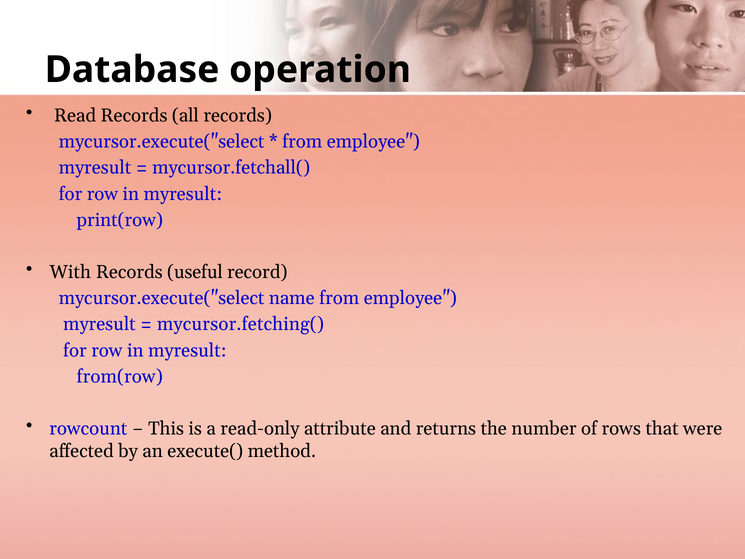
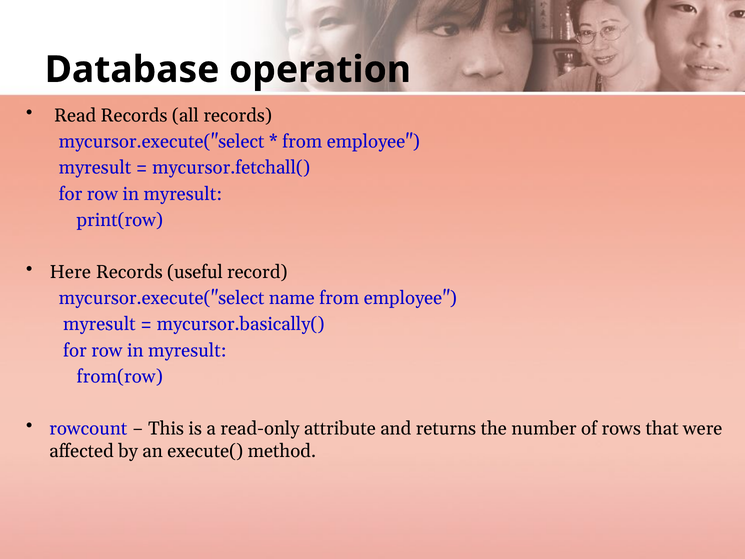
With: With -> Here (70, 272)
mycursor.fetching(: mycursor.fetching( -> mycursor.basically( (241, 324)
